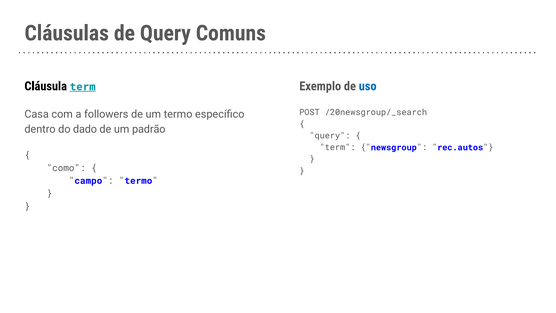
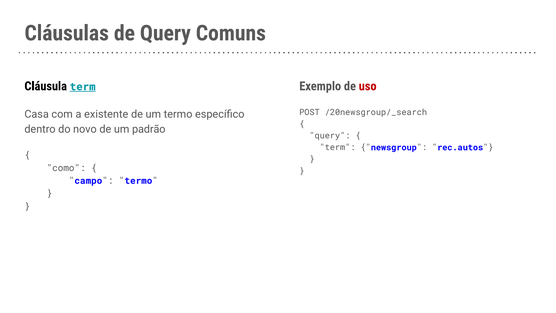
uso colour: blue -> red (368, 86)
followers: followers -> existente (106, 114)
dado: dado -> novo (85, 129)
